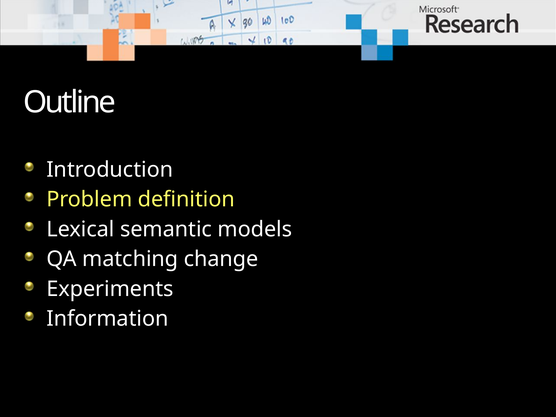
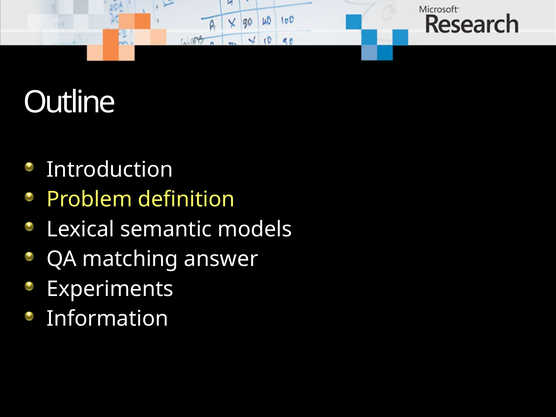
change: change -> answer (221, 259)
